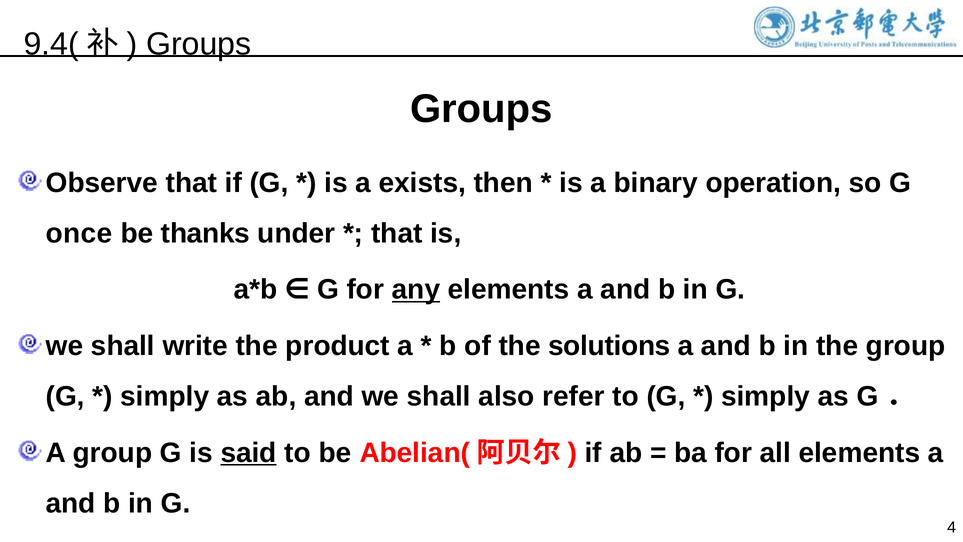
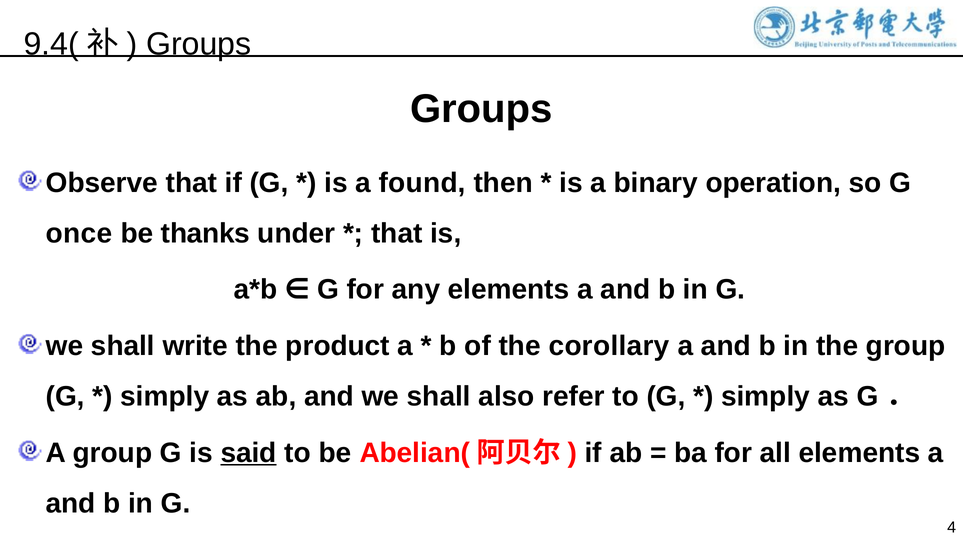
exists: exists -> found (422, 183)
any underline: present -> none (416, 289)
solutions: solutions -> corollary (609, 346)
